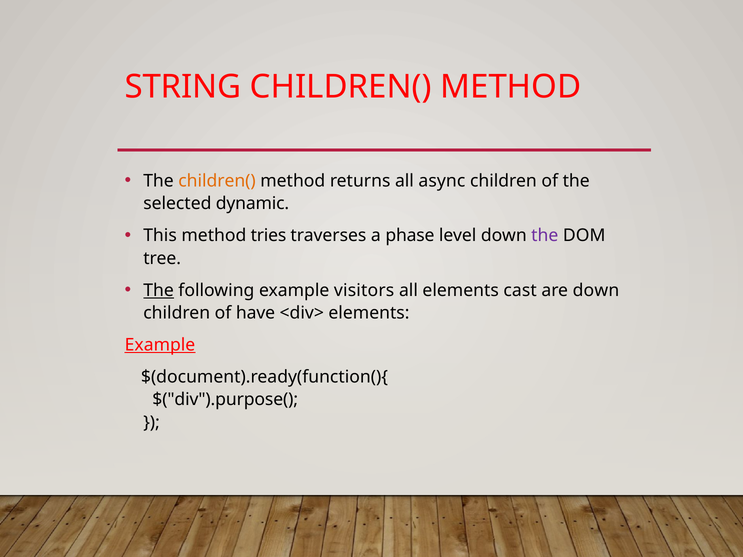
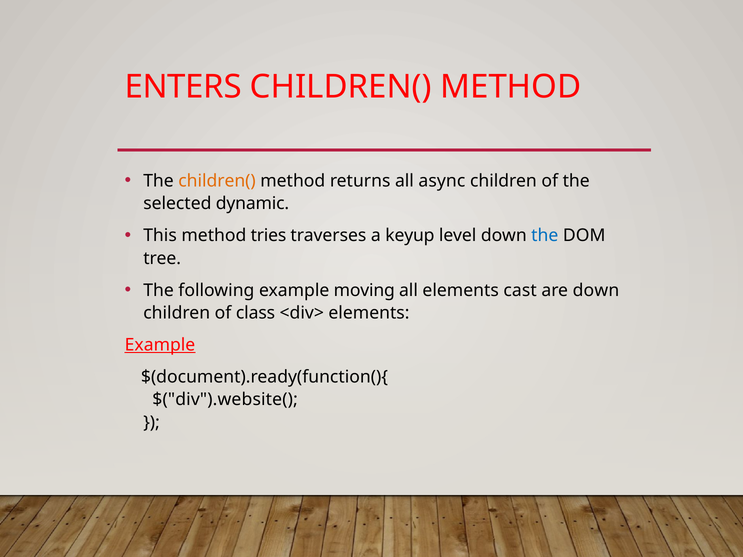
STRING: STRING -> ENTERS (183, 87)
phase: phase -> keyup (410, 236)
the colour: purple -> blue (545, 236)
The underline: present -> none (159, 290)
visitors: visitors -> moving (364, 290)
have: have -> class (255, 313)
$("div").purpose(: $("div").purpose( -> $("div").website( (225, 400)
